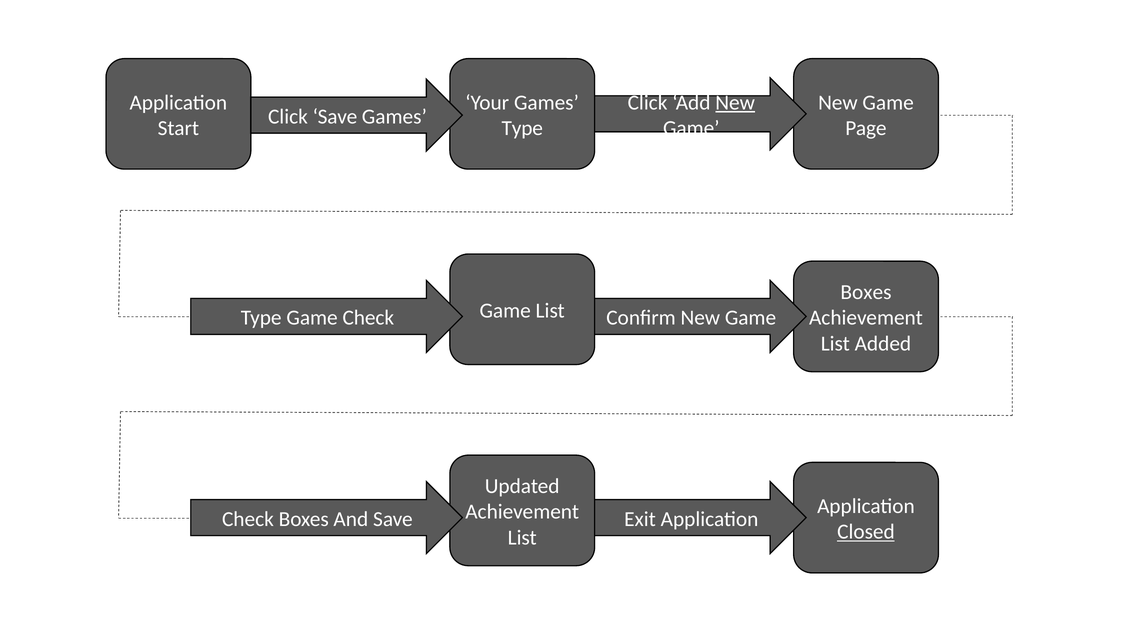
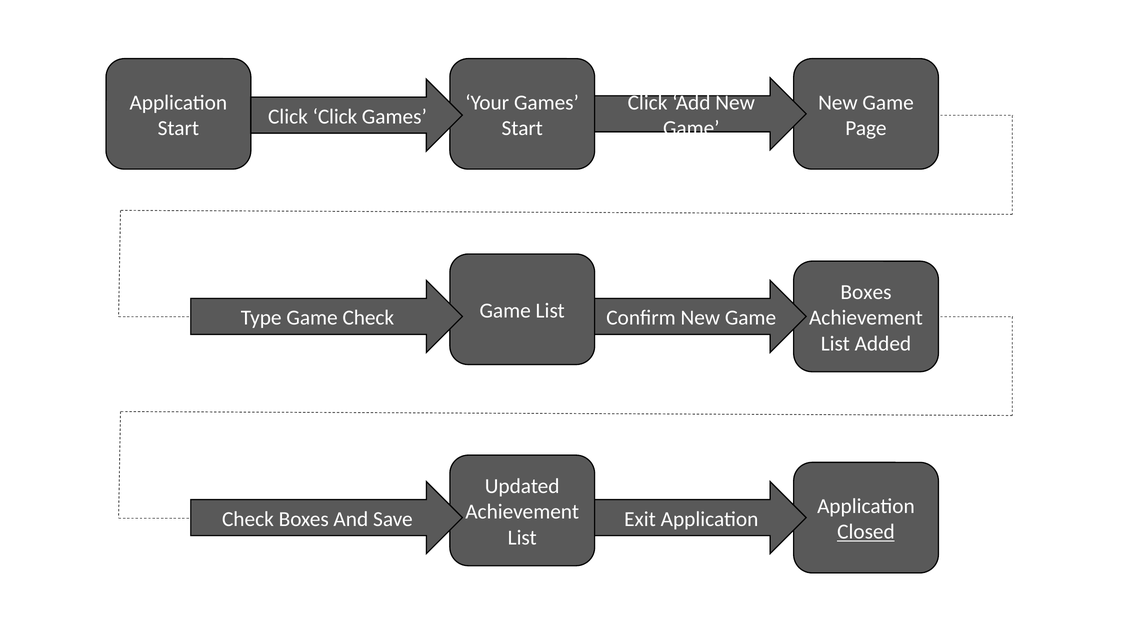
New underline: present -> none (735, 103)
Click Save: Save -> Click (335, 117)
Type: Type -> Start (522, 128)
